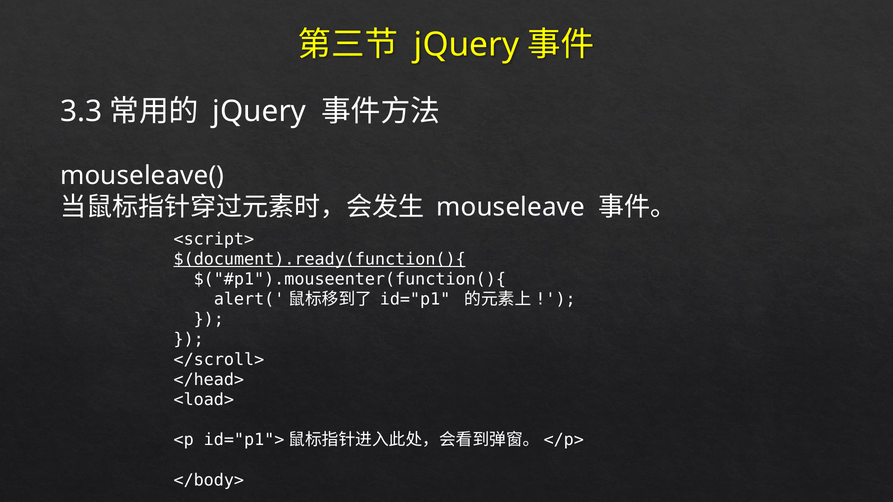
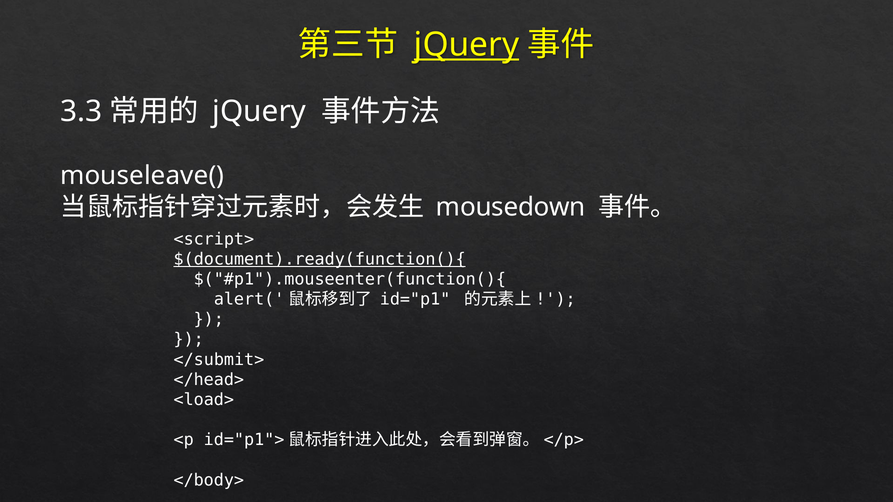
jQuery underline: none -> present (467, 45)
mouseleave: mouseleave -> mousedown (511, 207)
</scroll>: </scroll> -> </submit> (219, 360)
